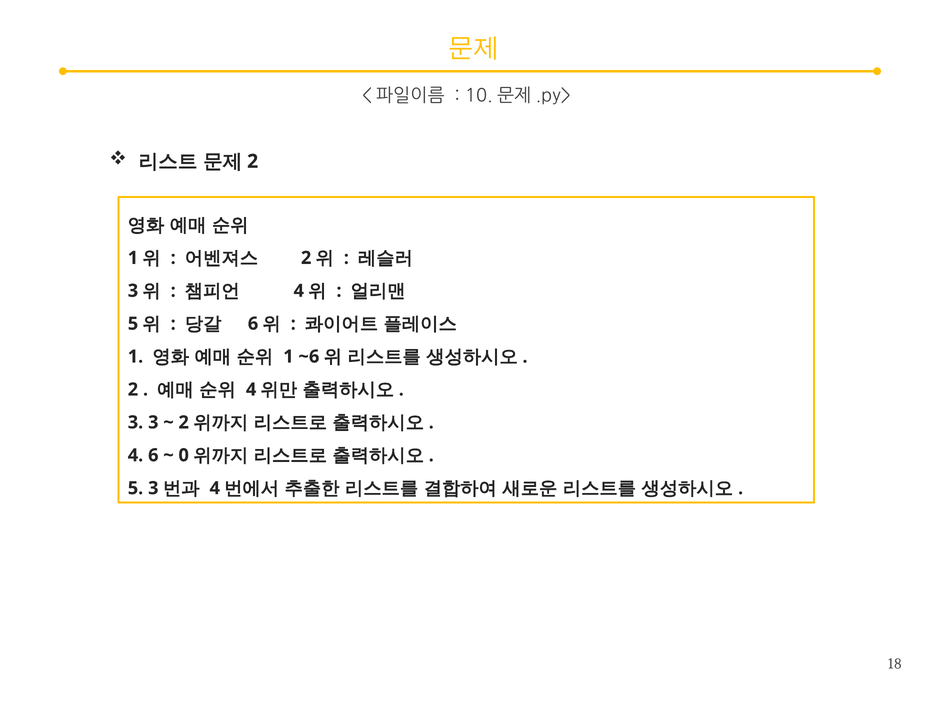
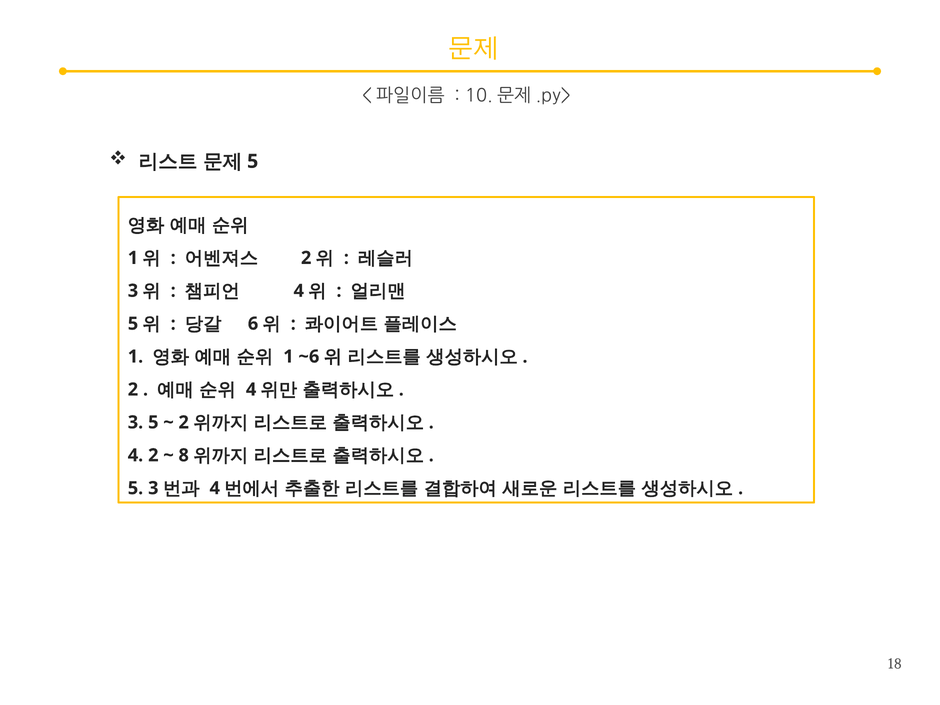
2: 2 -> 5 (253, 161)
3 3: 3 -> 5 (153, 422)
4 6: 6 -> 2 (153, 455)
0: 0 -> 8 (184, 455)
